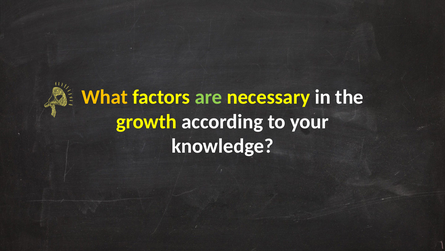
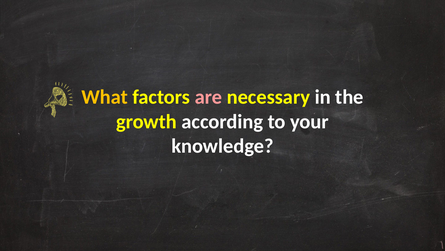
are colour: light green -> pink (208, 97)
